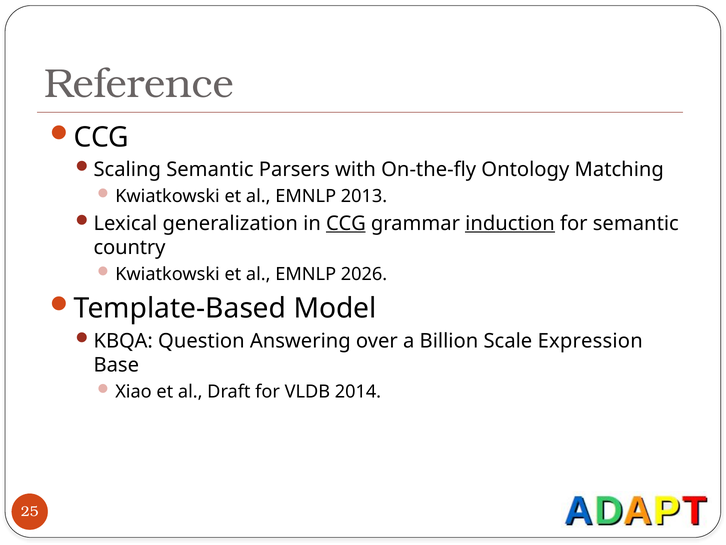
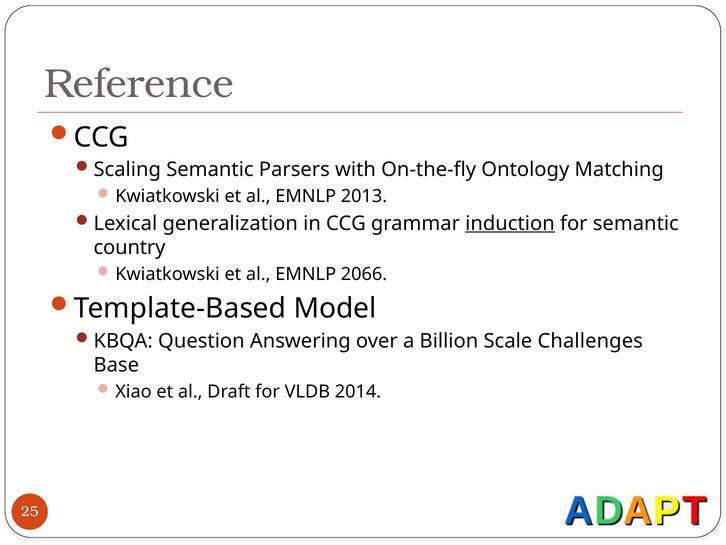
CCG underline: present -> none (346, 223)
2026: 2026 -> 2066 (364, 274)
Expression: Expression -> Challenges (590, 341)
